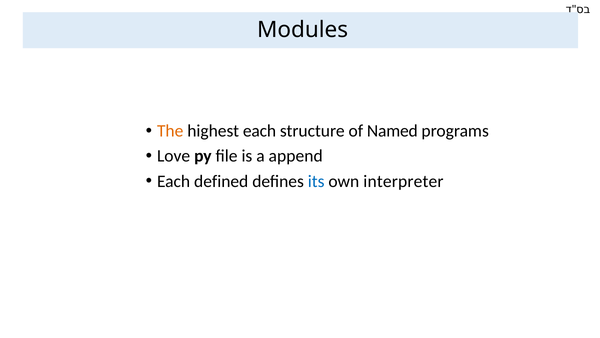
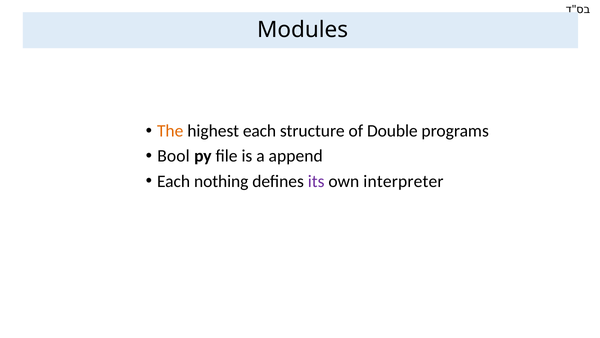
Named: Named -> Double (392, 131)
Love: Love -> Bool (173, 156)
defined: defined -> nothing (221, 181)
its colour: blue -> purple (316, 181)
